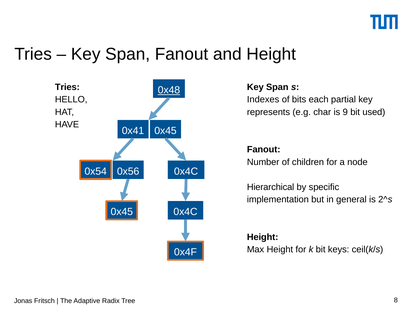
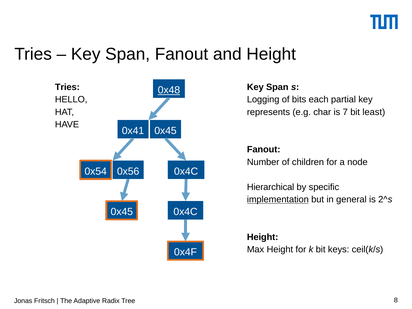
Indexes: Indexes -> Logging (263, 100)
9: 9 -> 7 (345, 112)
used: used -> least (374, 112)
implementation underline: none -> present (278, 200)
